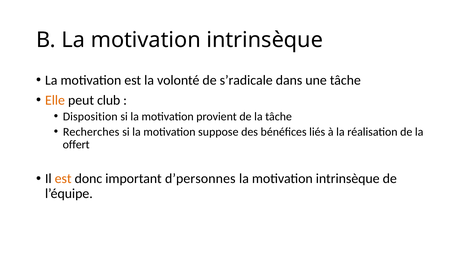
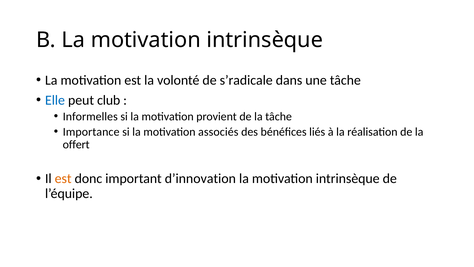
Elle colour: orange -> blue (55, 100)
Disposition: Disposition -> Informelles (90, 116)
Recherches: Recherches -> Importance (91, 132)
suppose: suppose -> associés (218, 132)
d’personnes: d’personnes -> d’innovation (200, 178)
